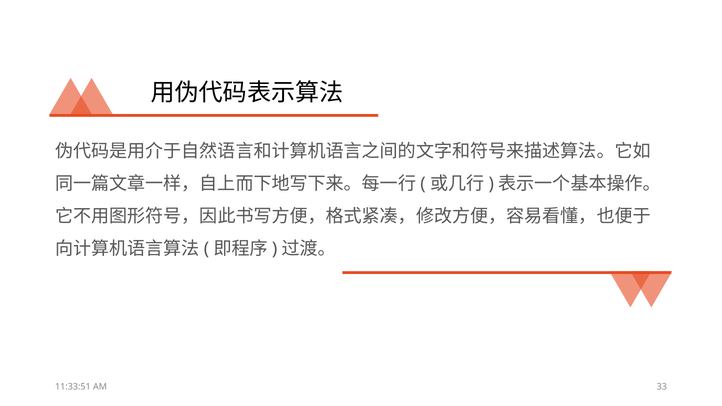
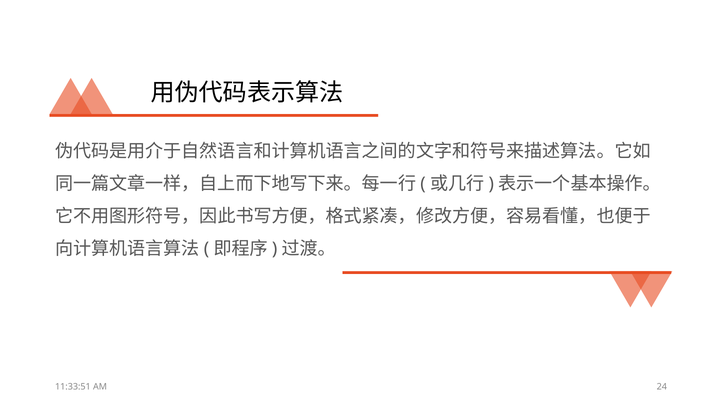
33: 33 -> 24 (662, 387)
